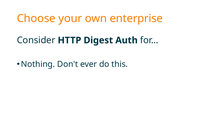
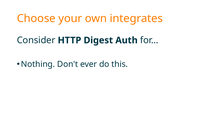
enterprise: enterprise -> integrates (136, 19)
